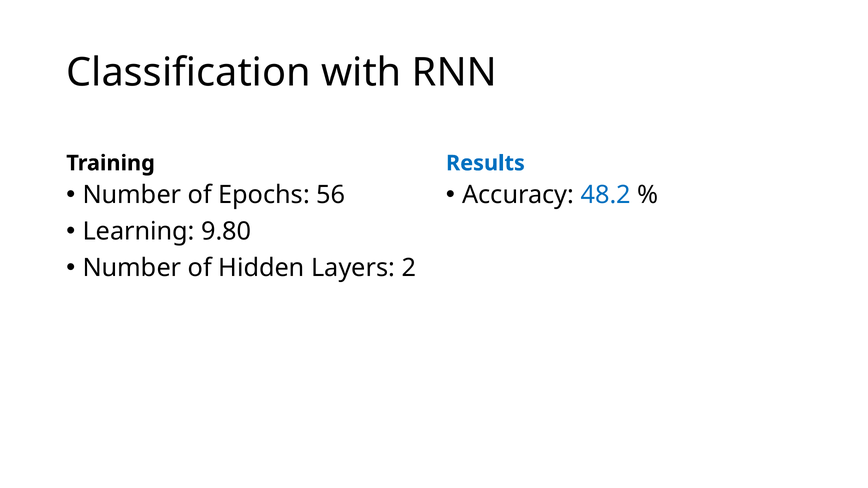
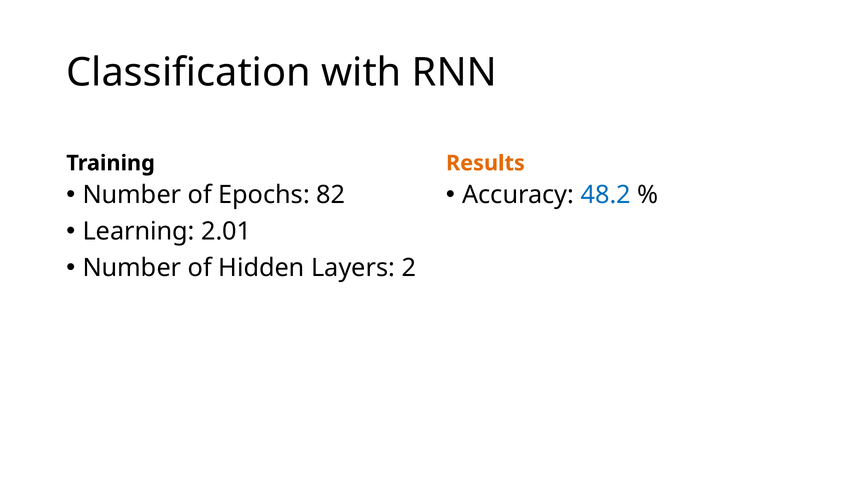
Results colour: blue -> orange (485, 163)
56: 56 -> 82 (331, 195)
9.80: 9.80 -> 2.01 (226, 232)
